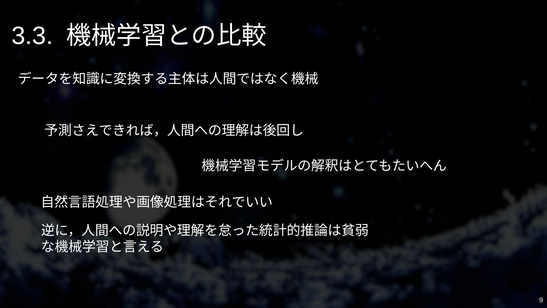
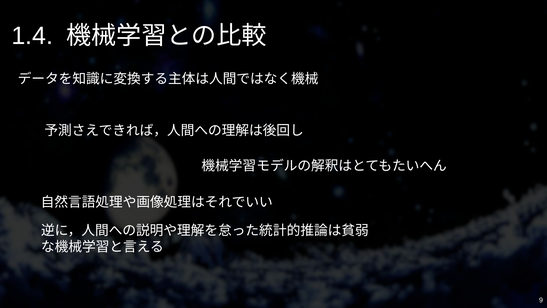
3.3: 3.3 -> 1.4 (32, 36)
